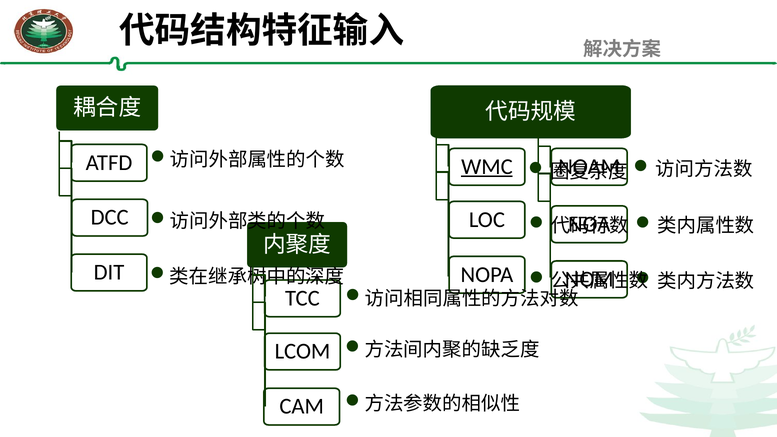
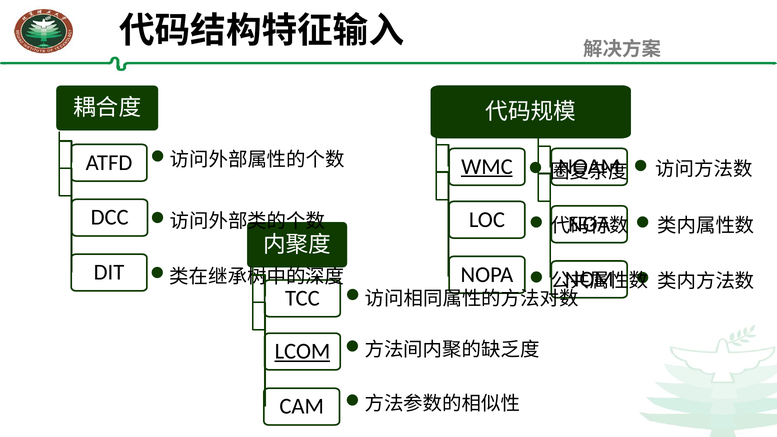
LCOM underline: none -> present (302, 351)
